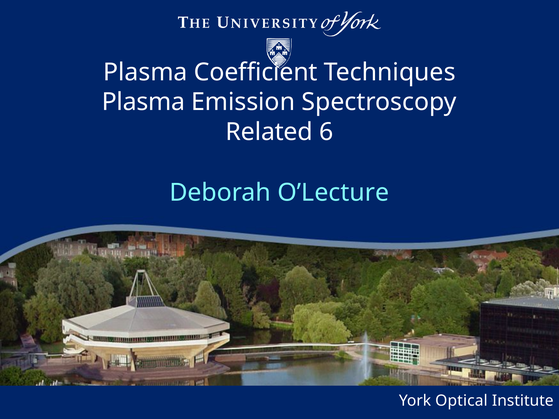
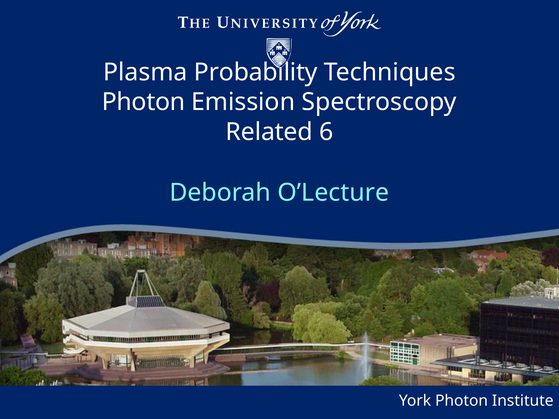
Coefficient: Coefficient -> Probability (256, 72)
Plasma: Plasma -> Photon (143, 102)
York Optical: Optical -> Photon (462, 401)
